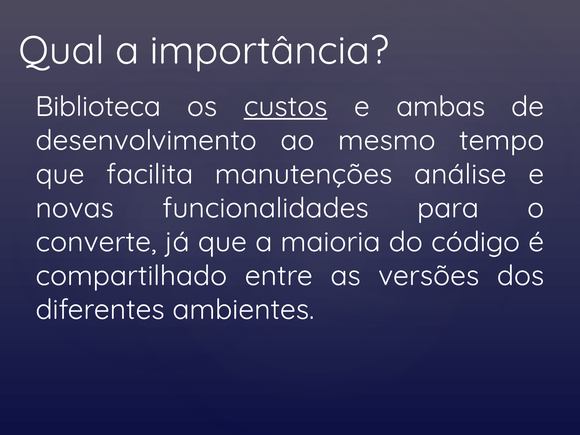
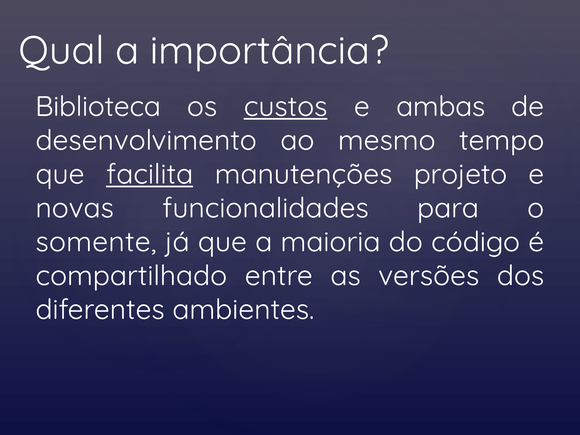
facilita underline: none -> present (150, 174)
análise: análise -> projeto (460, 174)
converte: converte -> somente (96, 242)
